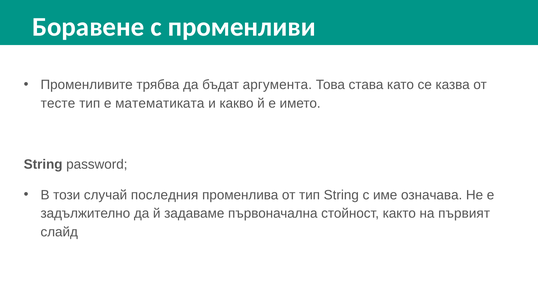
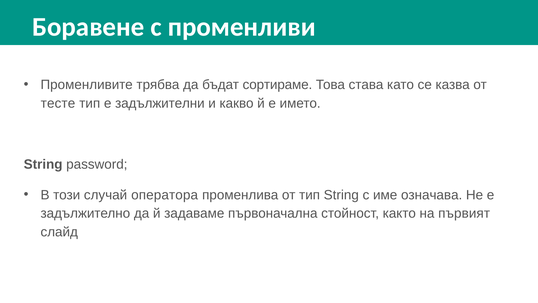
аргумента: аргумента -> сортираме (277, 85)
математиката: математиката -> задължителни (160, 103)
последния: последния -> оператора (165, 195)
